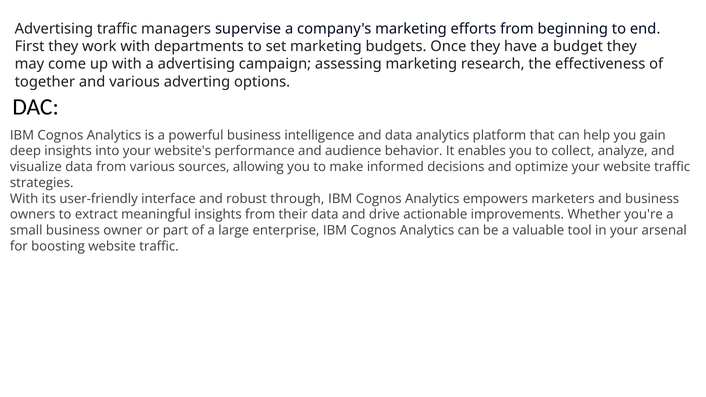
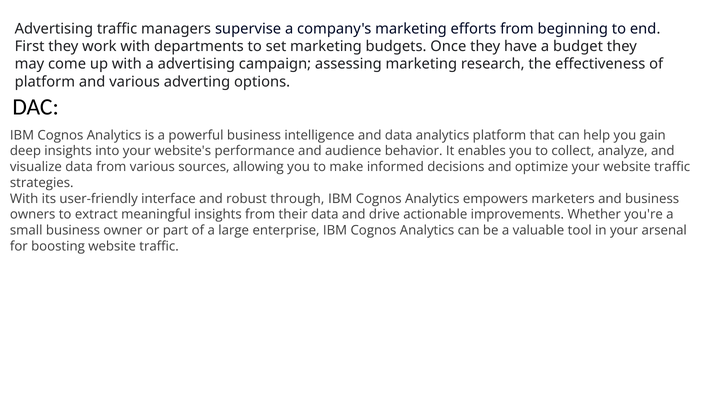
together: together -> platform (45, 82)
